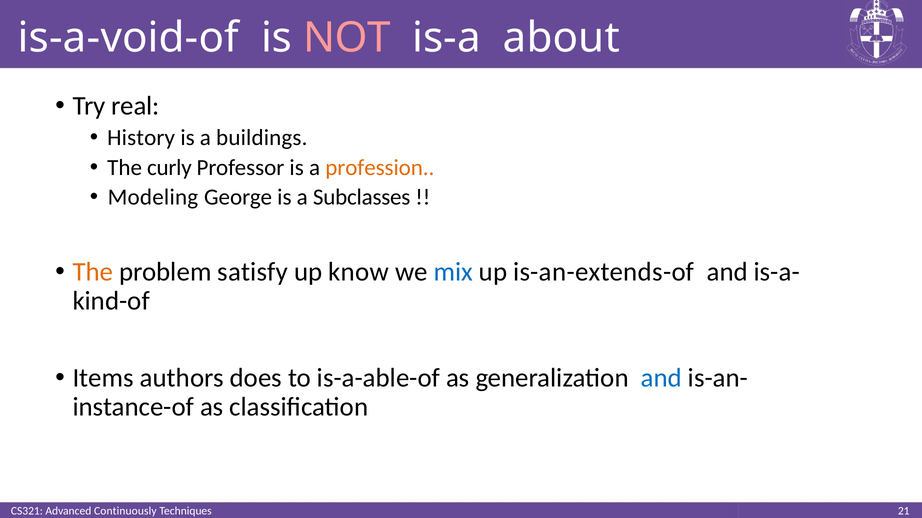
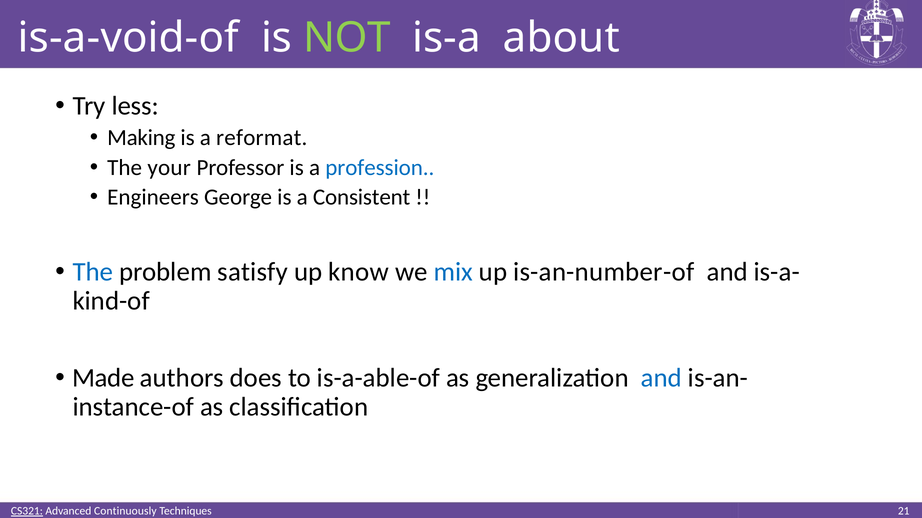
NOT colour: pink -> light green (347, 38)
real: real -> less (135, 106)
History: History -> Making (141, 138)
buildings: buildings -> reformat (262, 138)
curly: curly -> your (169, 168)
profession colour: orange -> blue (380, 168)
Modeling: Modeling -> Engineers (153, 197)
Subclasses: Subclasses -> Consistent (362, 197)
The colour: orange -> blue (93, 272)
is-an-extends-of: is-an-extends-of -> is-an-number-of (604, 272)
Items: Items -> Made (103, 379)
CS321 underline: none -> present (27, 512)
